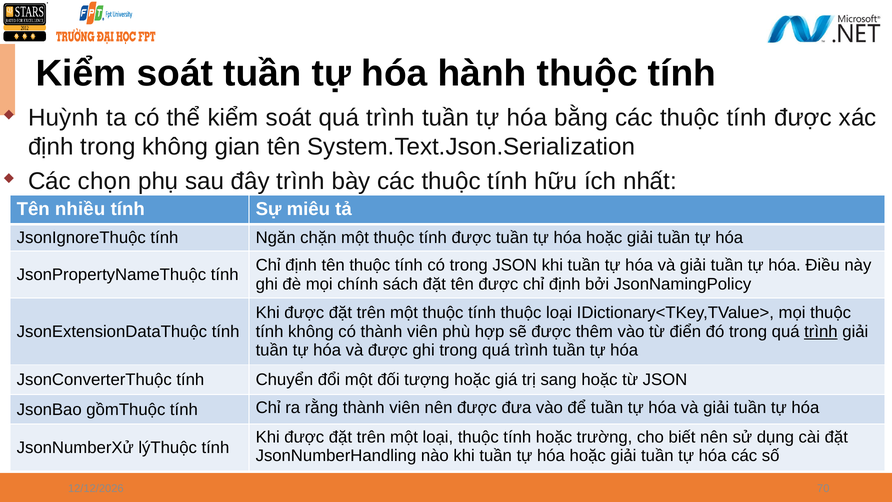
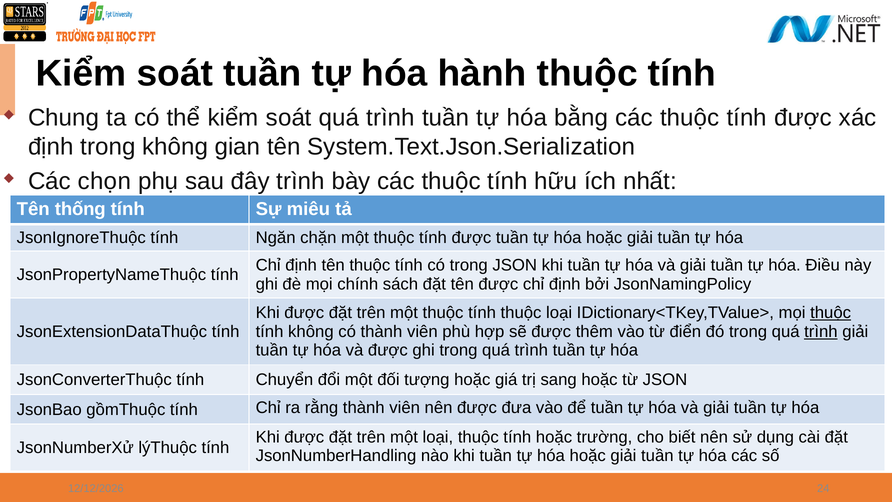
Huỳnh: Huỳnh -> Chung (64, 118)
nhiều: nhiều -> thống (80, 209)
thuộc underline: none -> present (831, 313)
70: 70 -> 24 (823, 488)
